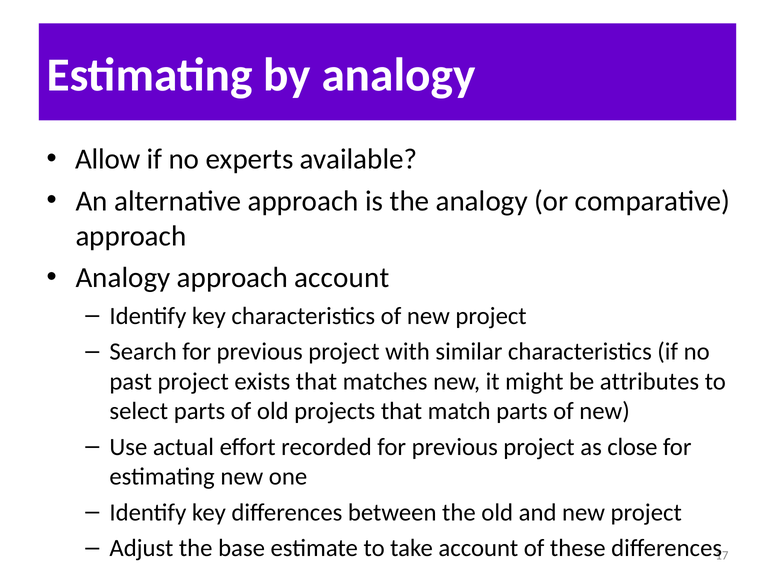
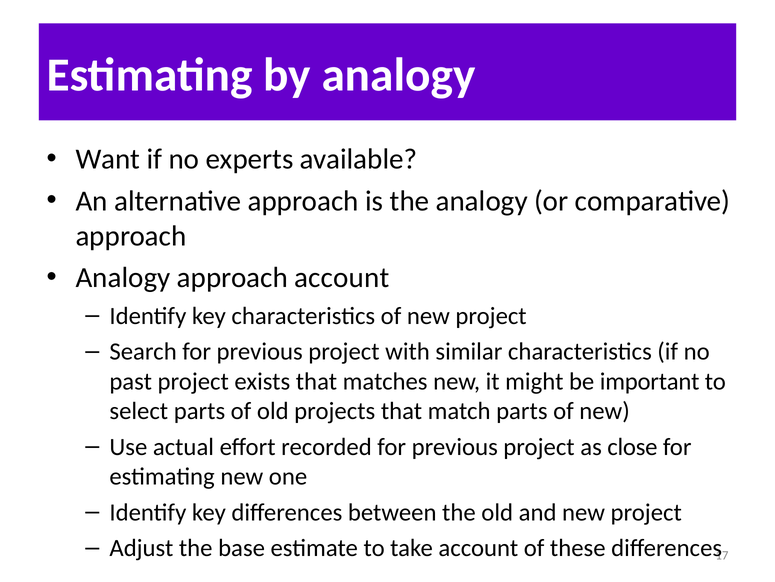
Allow: Allow -> Want (108, 159)
attributes: attributes -> important (650, 381)
